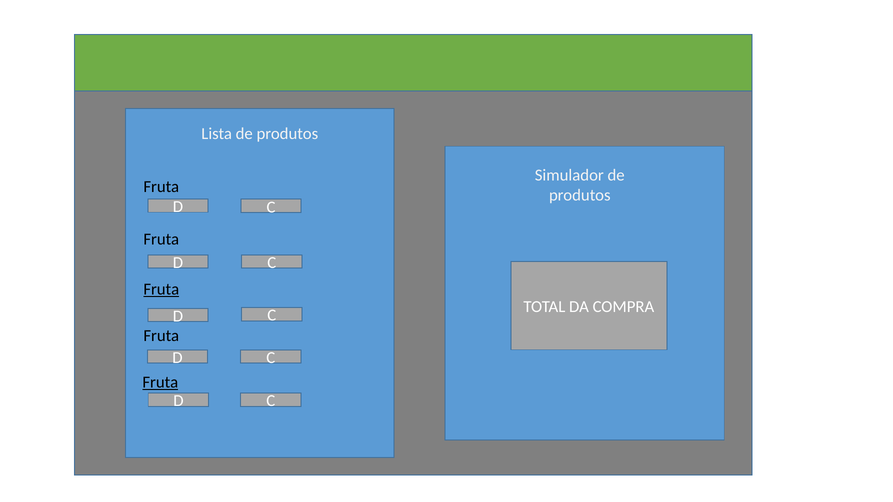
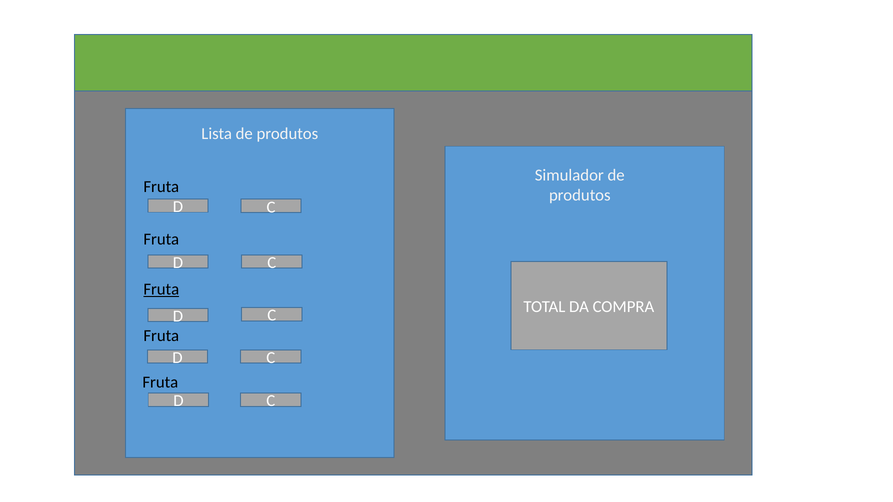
Fruta underline: present -> none (160, 383)
